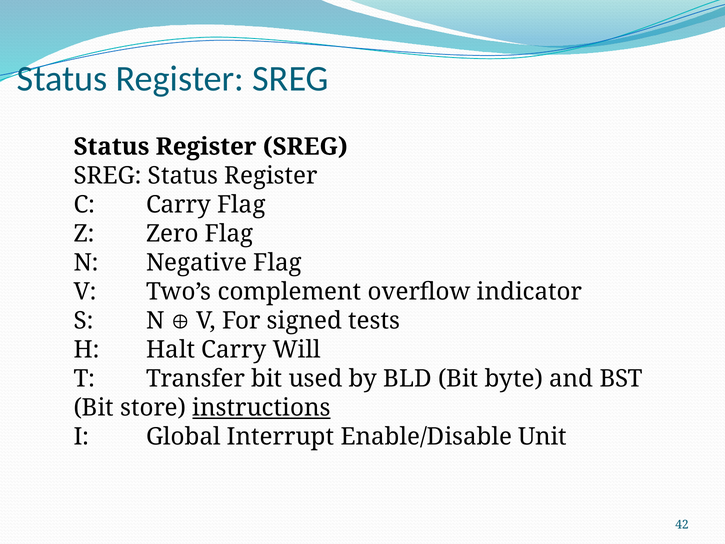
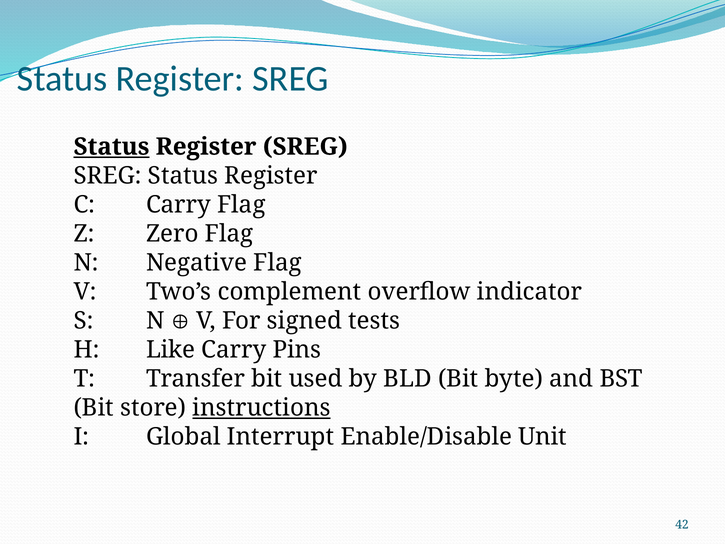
Status underline: none -> present (111, 147)
Halt: Halt -> Like (171, 350)
Will: Will -> Pins (297, 350)
